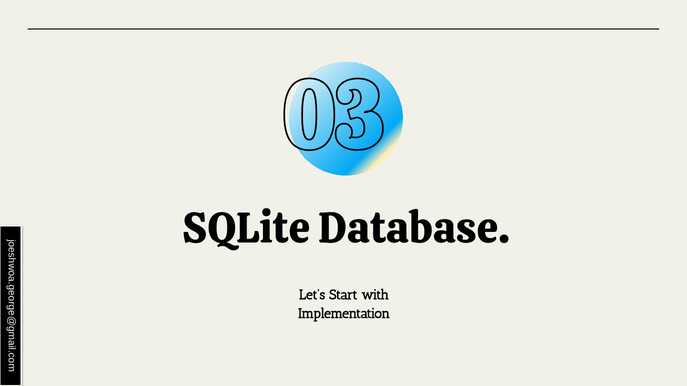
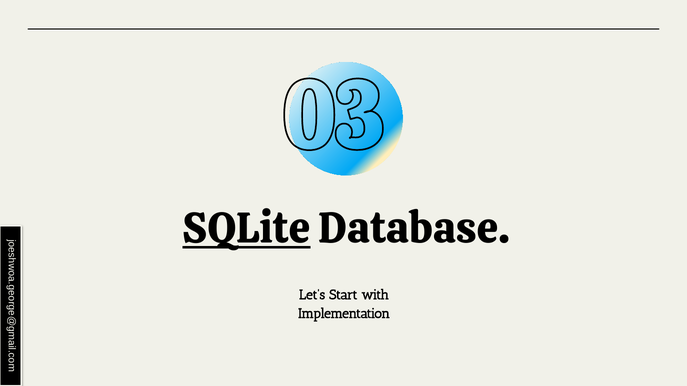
SQLite underline: none -> present (246, 229)
